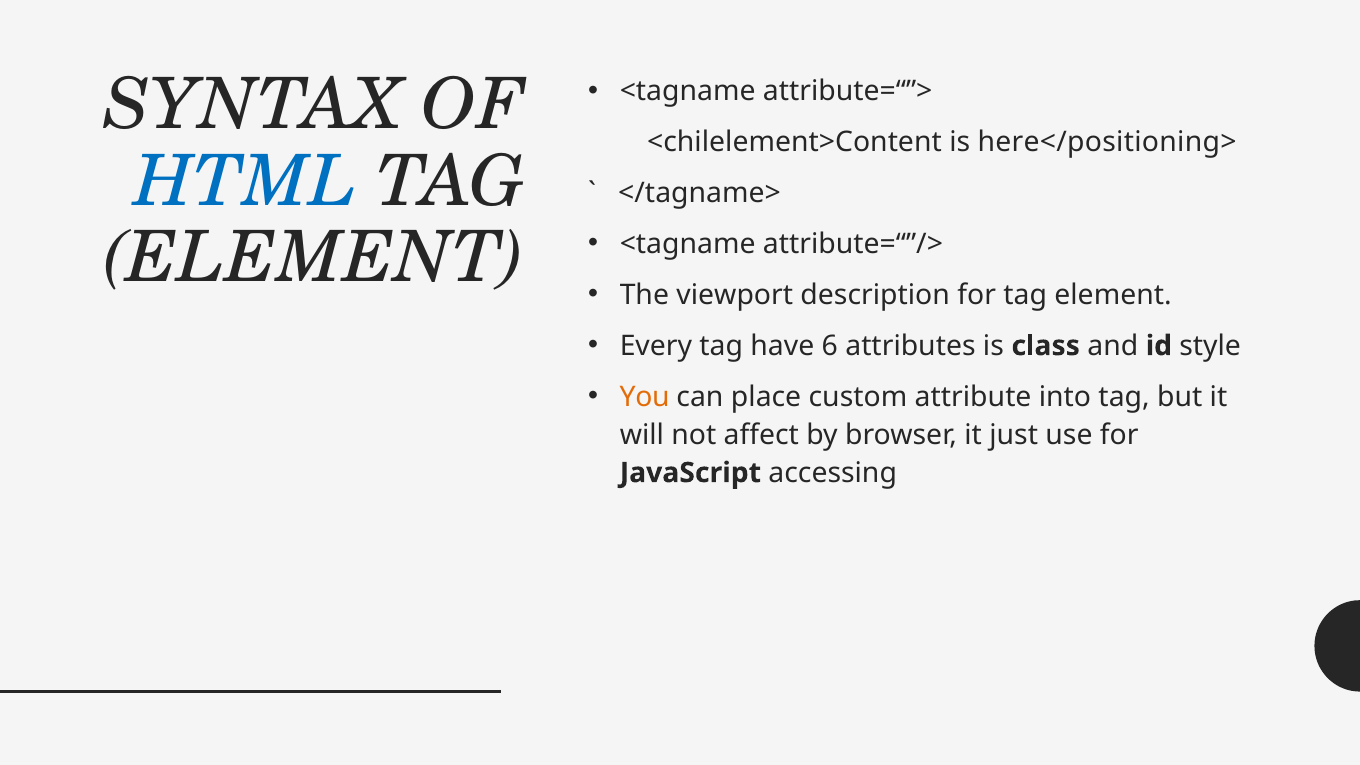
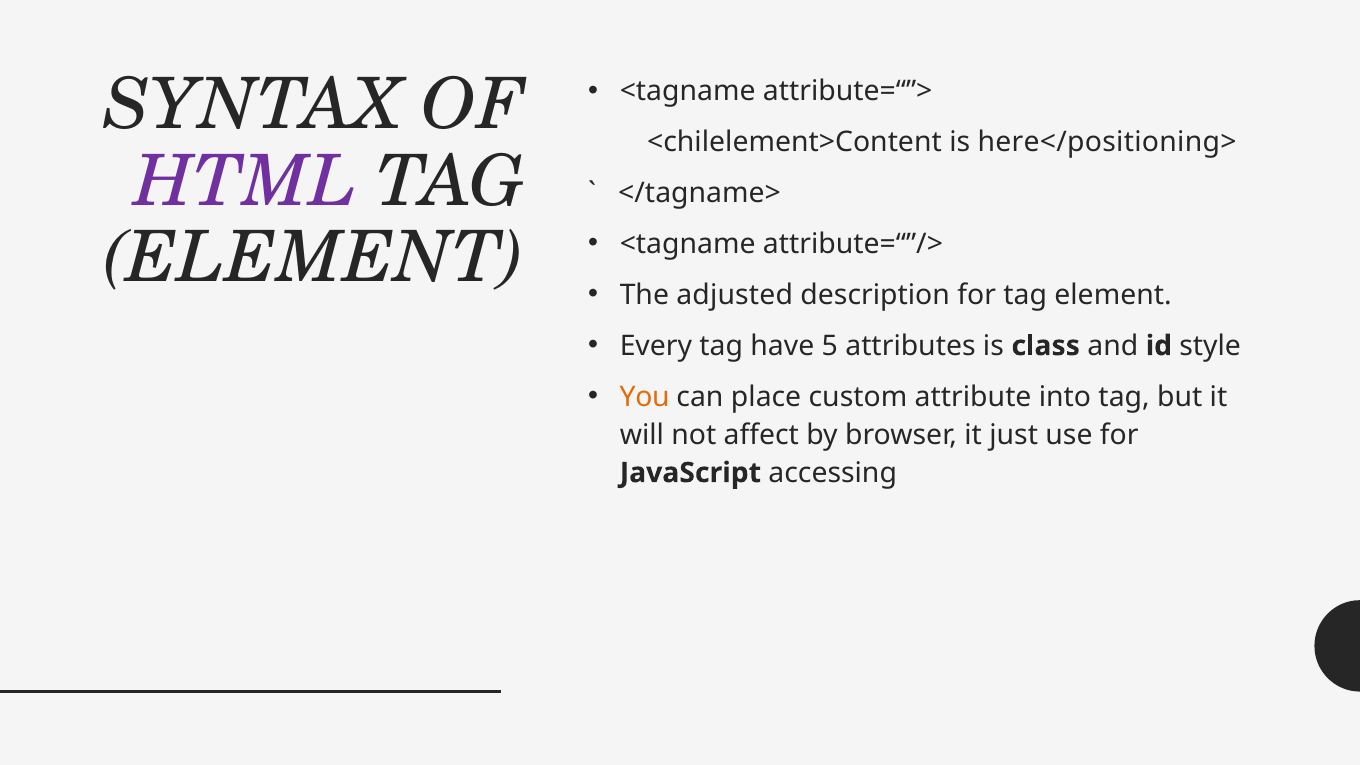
HTML colour: blue -> purple (246, 182)
viewport: viewport -> adjusted (735, 295)
6: 6 -> 5 (830, 346)
